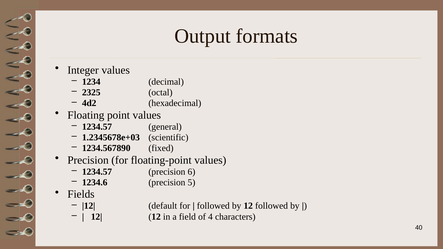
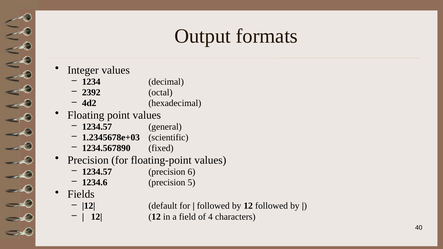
2325: 2325 -> 2392 (91, 93)
